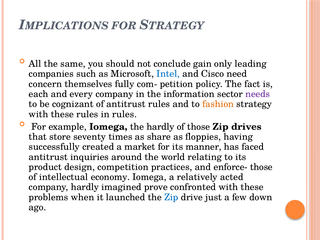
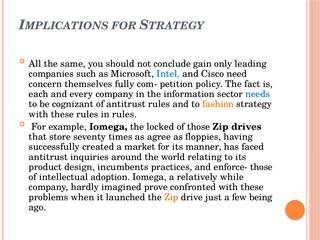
needs colour: purple -> blue (258, 94)
the hardly: hardly -> locked (160, 127)
share: share -> agree (159, 137)
competition: competition -> incumbents (123, 167)
economy: economy -> adoption (110, 177)
acted: acted -> while (232, 177)
Zip colour: blue -> orange (171, 197)
down: down -> being (261, 197)
